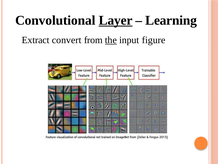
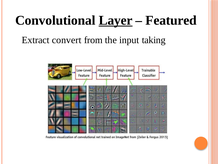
Learning: Learning -> Featured (171, 20)
the underline: present -> none (111, 40)
figure: figure -> taking (154, 40)
